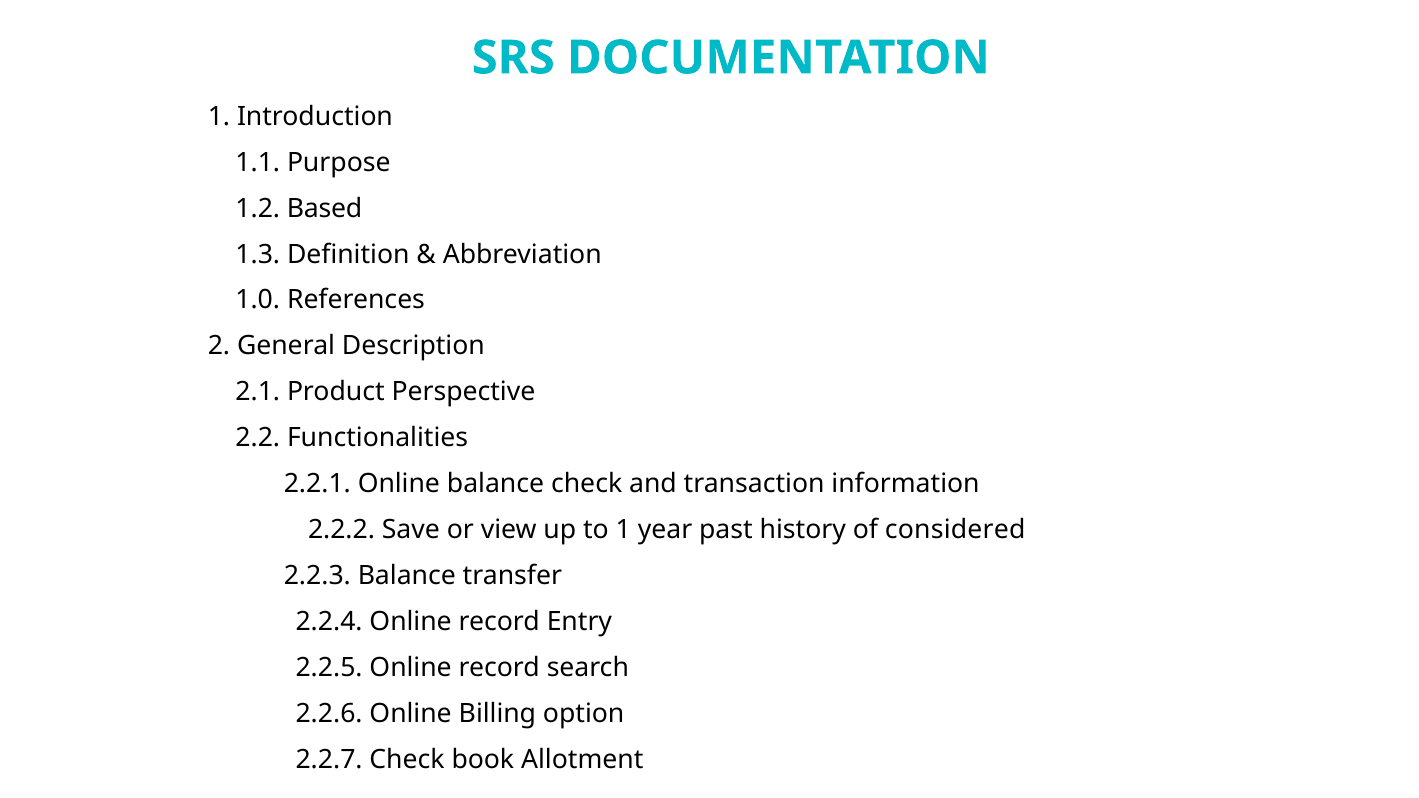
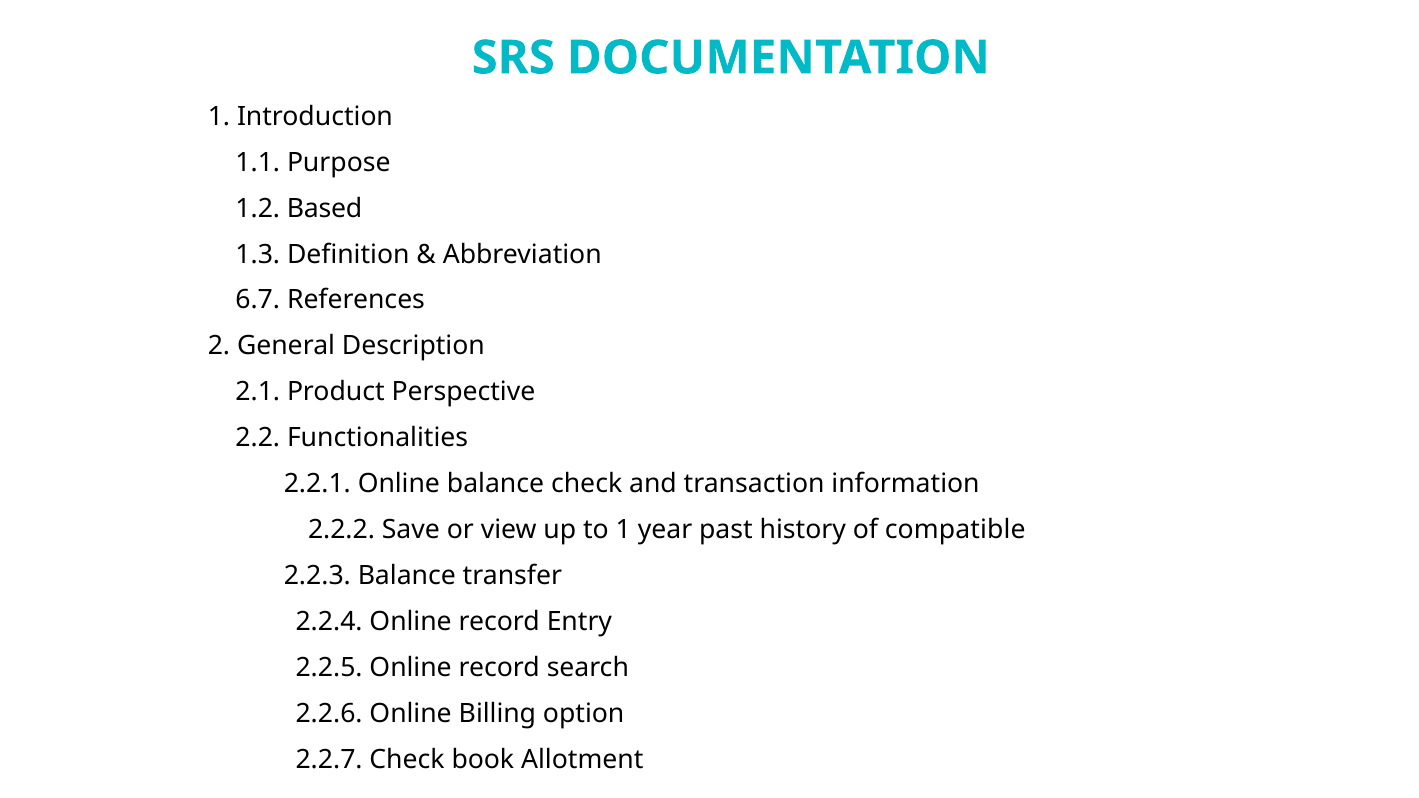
1.0: 1.0 -> 6.7 (258, 300)
considered: considered -> compatible (955, 530)
